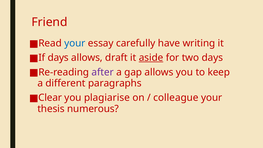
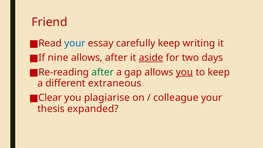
carefully have: have -> keep (169, 43)
If days: days -> nine (58, 58)
allows draft: draft -> after (116, 58)
after colour: purple -> green (103, 72)
you underline: none -> present (185, 72)
paragraphs: paragraphs -> extraneous (115, 83)
numerous: numerous -> expanded (93, 109)
